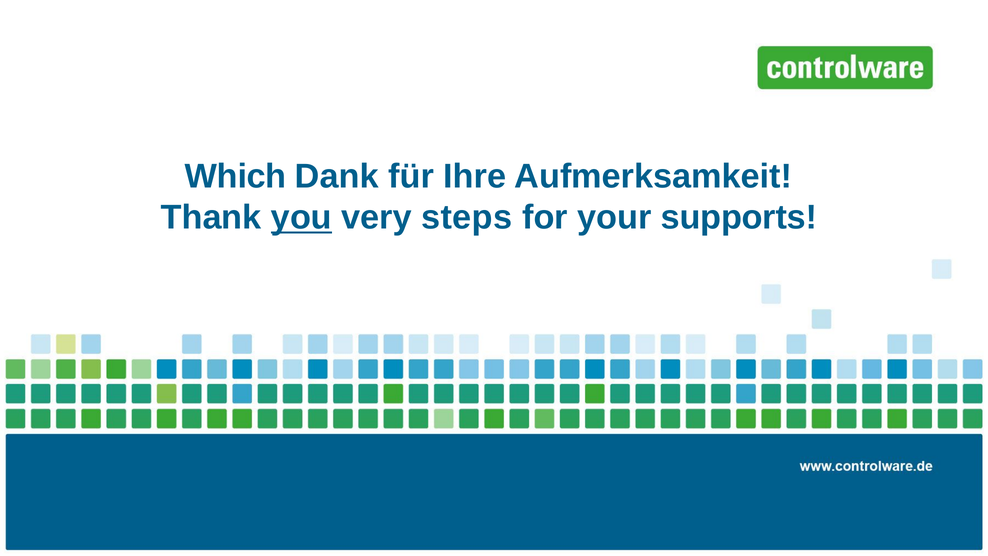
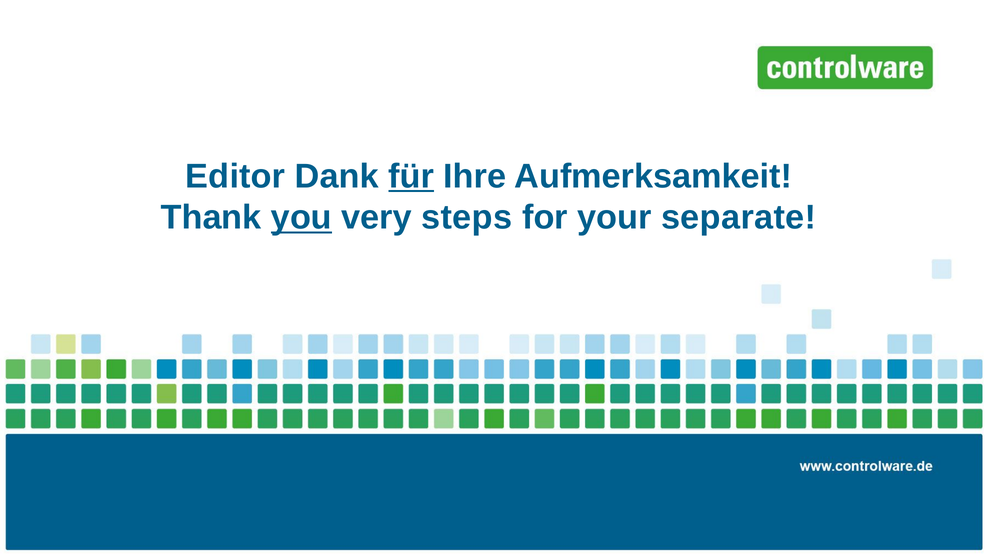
Which: Which -> Editor (235, 176)
für underline: none -> present (411, 176)
supports: supports -> separate (739, 217)
